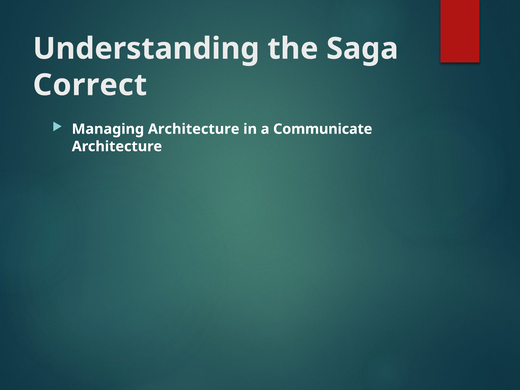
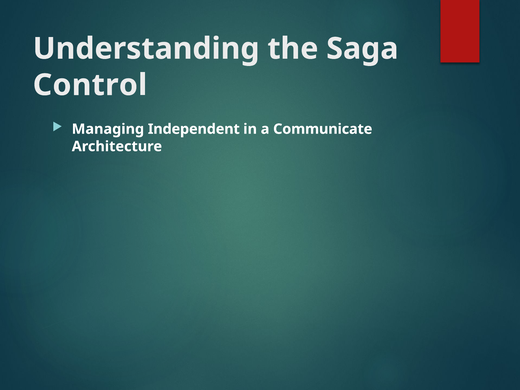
Correct: Correct -> Control (90, 85)
Managing Architecture: Architecture -> Independent (194, 129)
